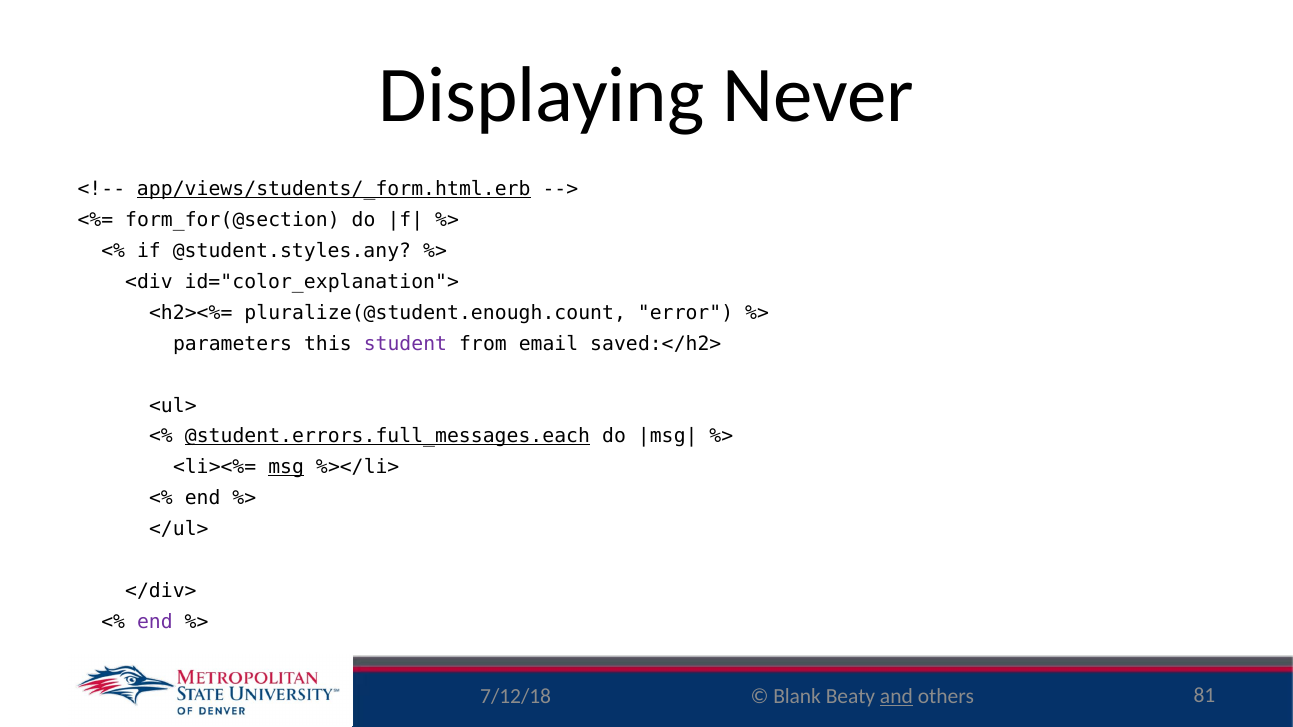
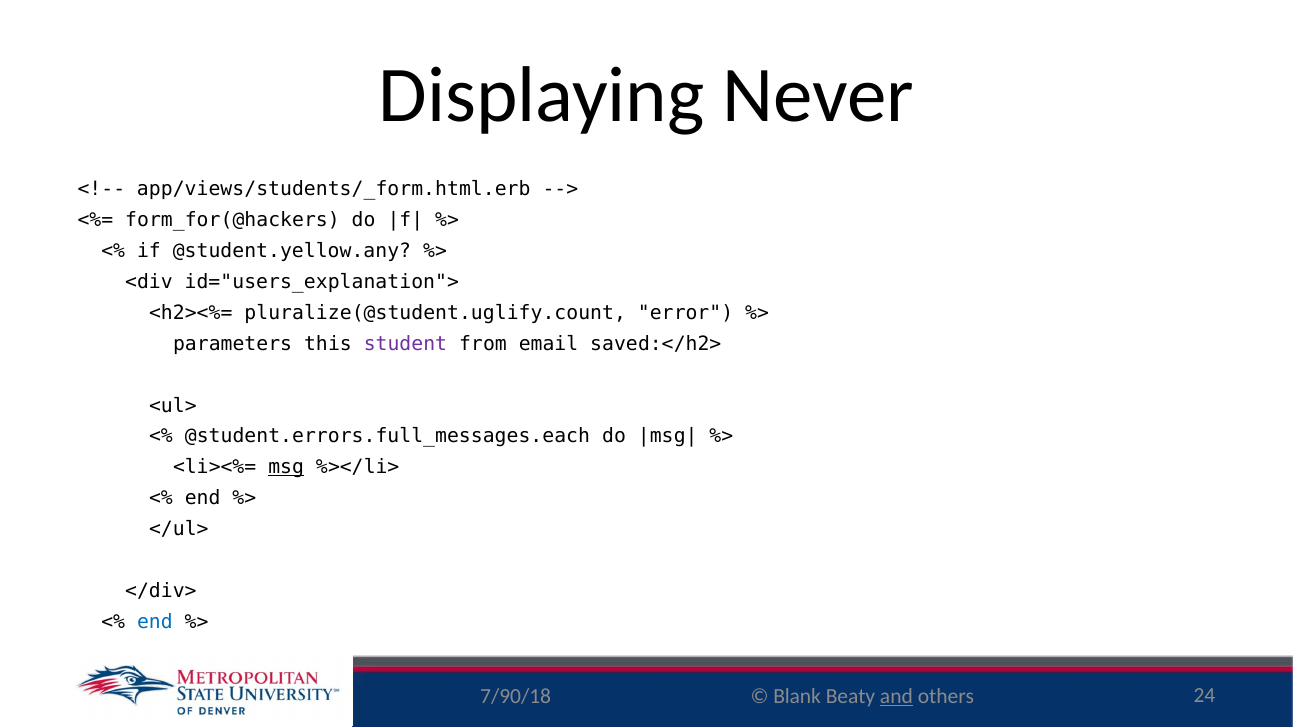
app/views/students/_form.html.erb underline: present -> none (334, 189)
form_for(@section: form_for(@section -> form_for(@hackers (232, 220)
@student.styles.any: @student.styles.any -> @student.yellow.any (292, 251)
id="color_explanation">: id="color_explanation"> -> id="users_explanation"> (322, 282)
pluralize(@student.enough.count: pluralize(@student.enough.count -> pluralize(@student.uglify.count (435, 313)
@student.errors.full_messages.each underline: present -> none (387, 437)
end colour: purple -> blue (155, 622)
7/12/18: 7/12/18 -> 7/90/18 (516, 696)
81: 81 -> 24 (1205, 696)
